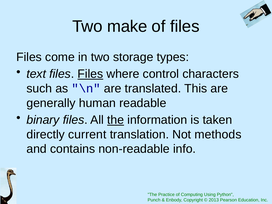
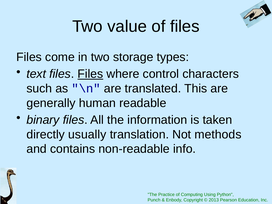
make: make -> value (127, 26)
the underline: present -> none (116, 120)
current: current -> usually (87, 134)
